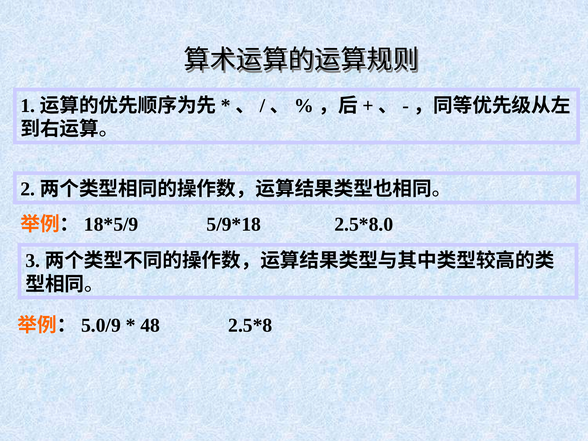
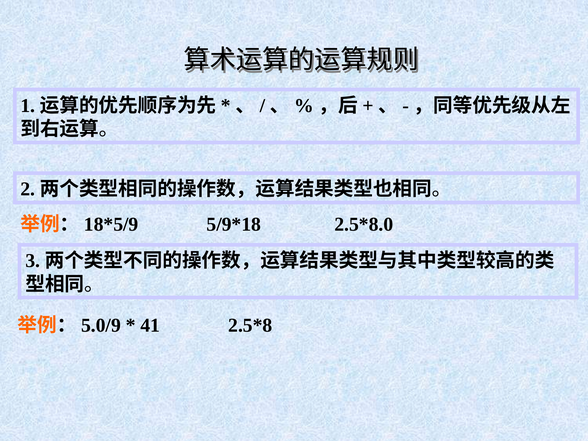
48: 48 -> 41 (150, 325)
